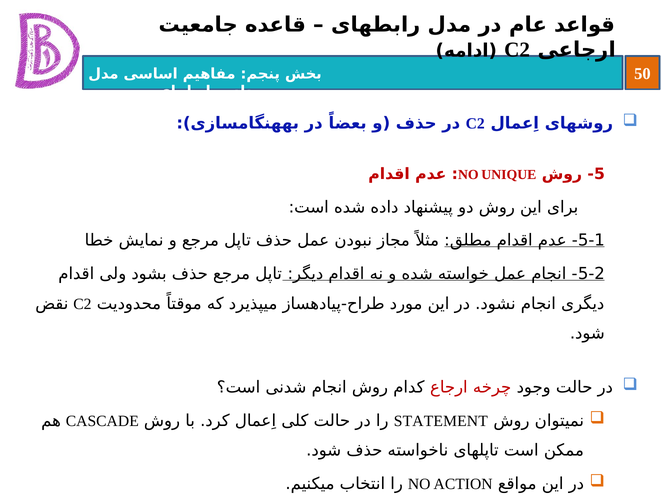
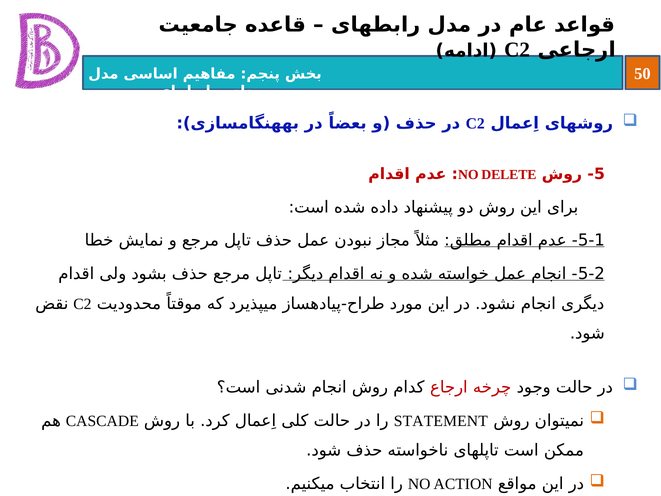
UNIQUE: UNIQUE -> DELETE (509, 175)
